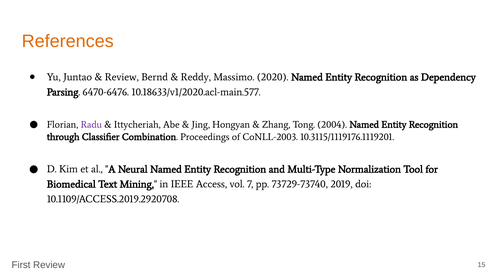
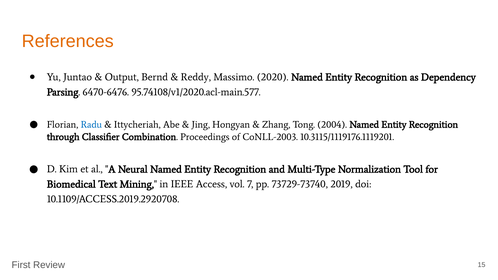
Review: Review -> Output (122, 77)
10.18633/v1/2020.acl-main.577: 10.18633/v1/2020.acl-main.577 -> 95.74108/v1/2020.acl-main.577 (196, 92)
Radu colour: purple -> blue (91, 125)
